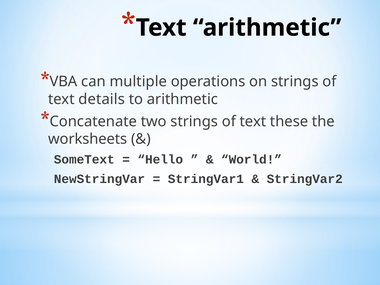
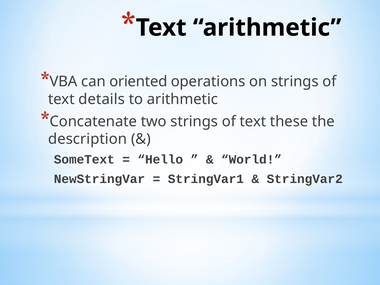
multiple: multiple -> oriented (138, 81)
worksheets: worksheets -> description (88, 139)
